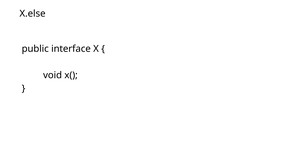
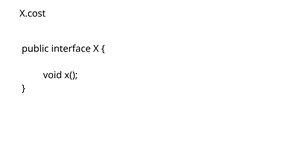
X.else: X.else -> X.cost (33, 14)
